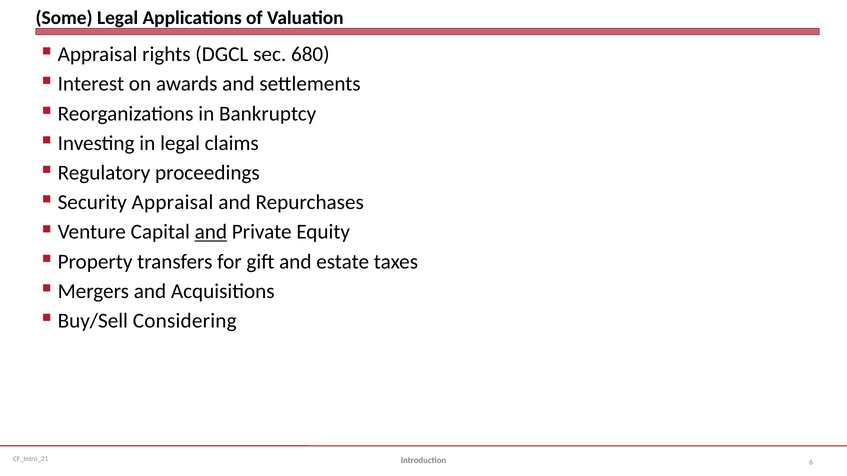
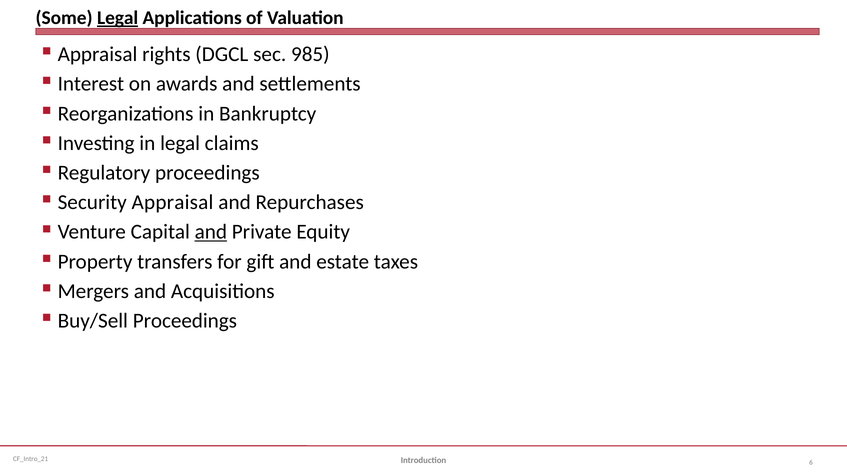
Legal underline: none -> present (118, 18)
680: 680 -> 985 (310, 54)
Buy/Sell Considering: Considering -> Proceedings (185, 321)
